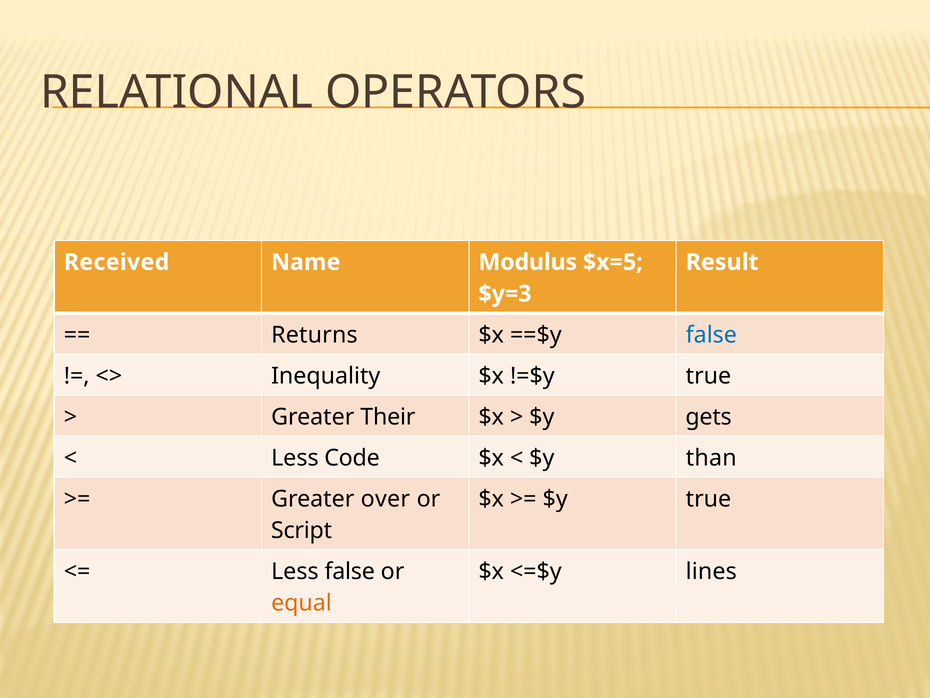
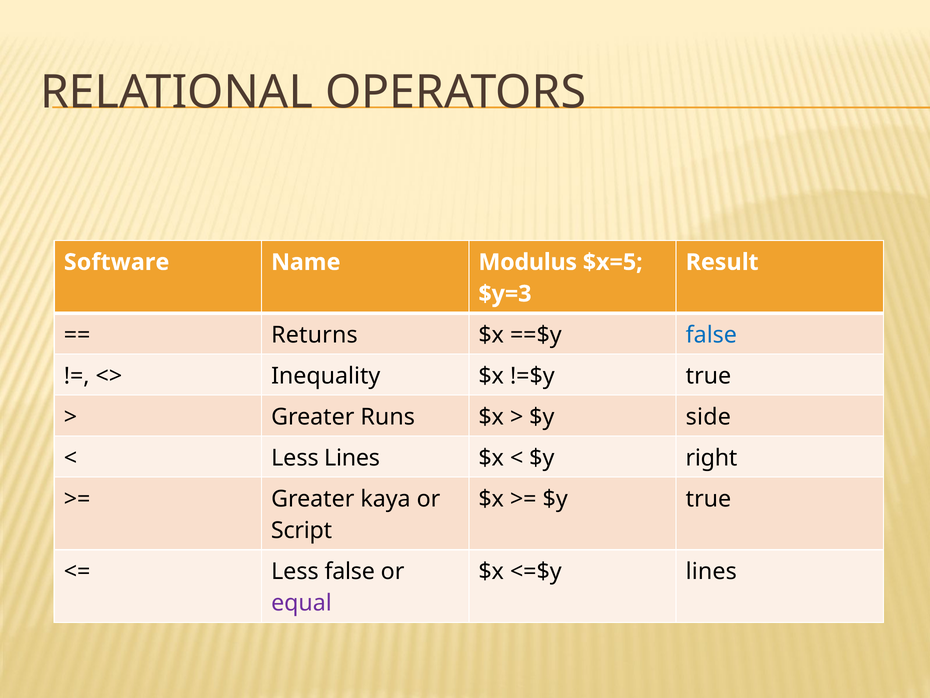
Received: Received -> Software (117, 262)
Their: Their -> Runs (388, 417)
gets: gets -> side (708, 417)
Less Code: Code -> Lines (352, 458)
than: than -> right (711, 458)
over: over -> kaya (386, 499)
equal colour: orange -> purple (301, 603)
